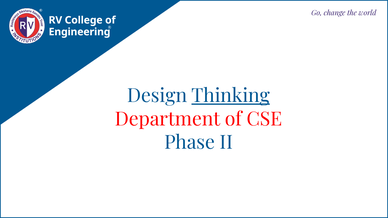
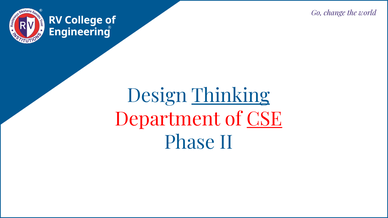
CSE underline: none -> present (264, 119)
